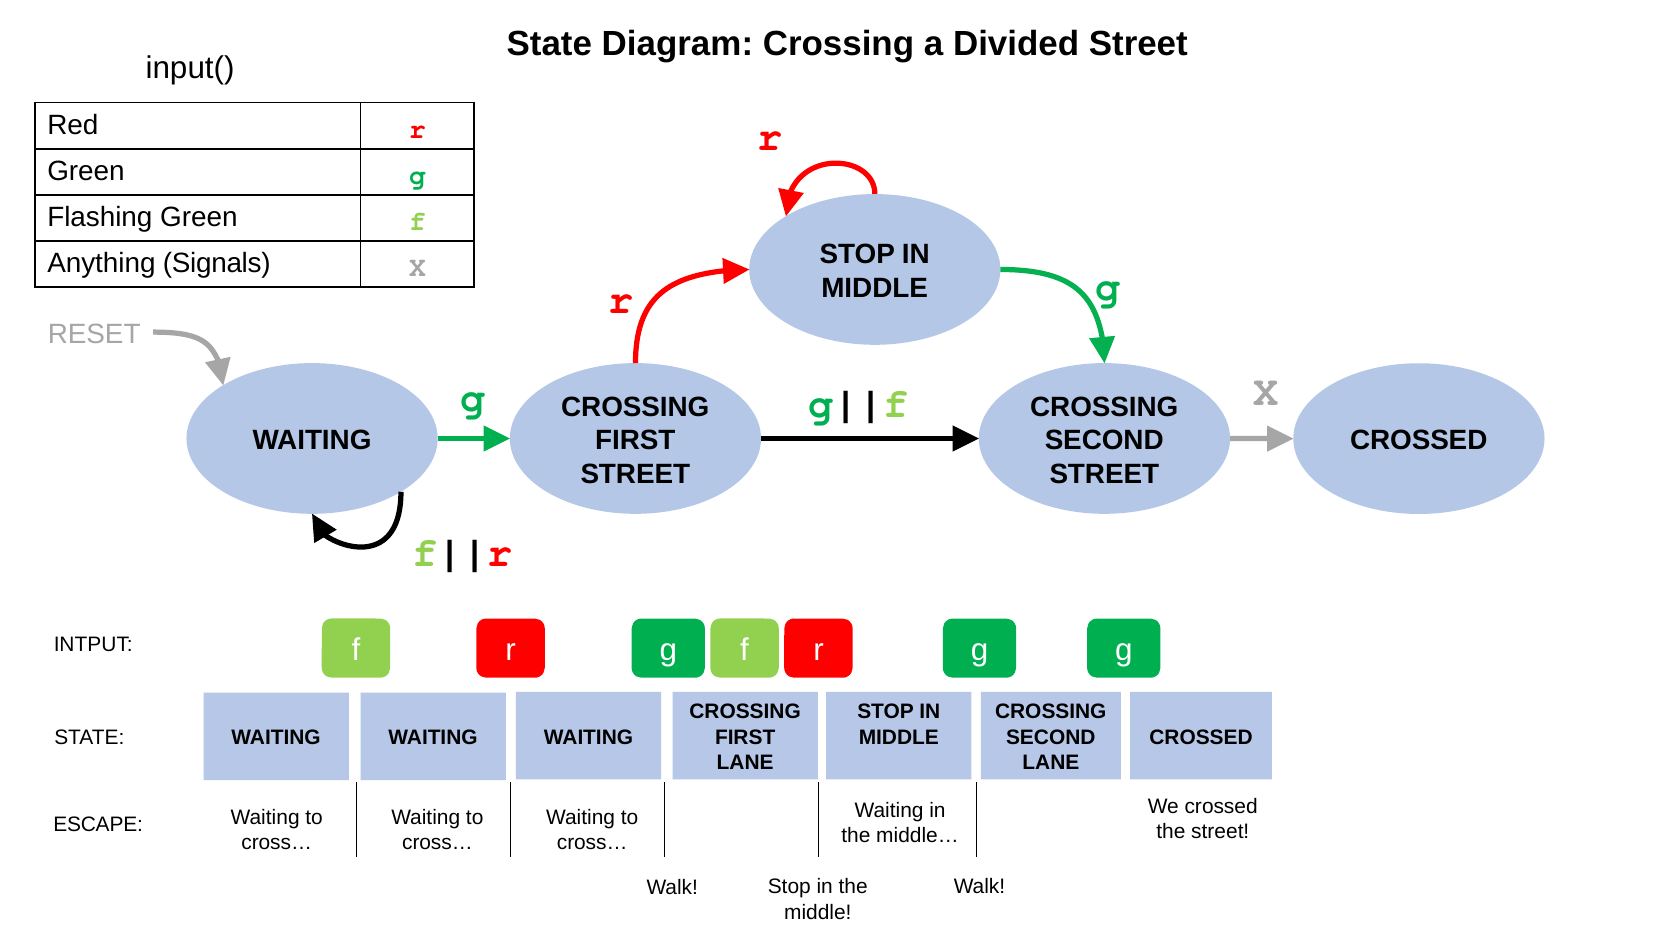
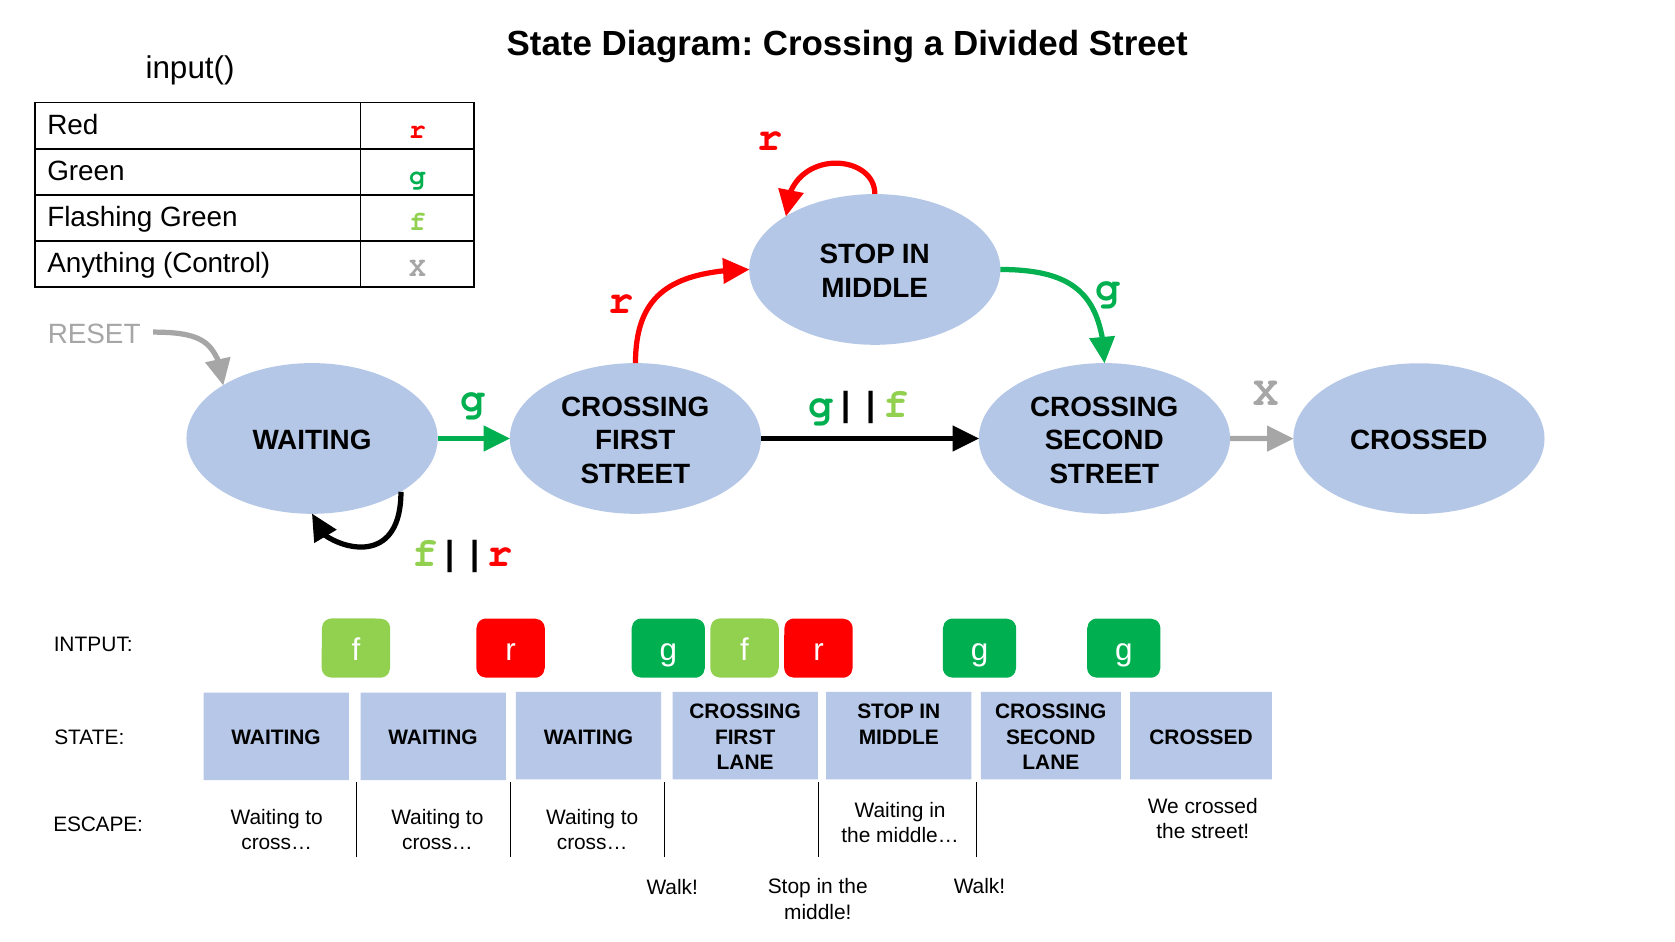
Signals: Signals -> Control (217, 263)
